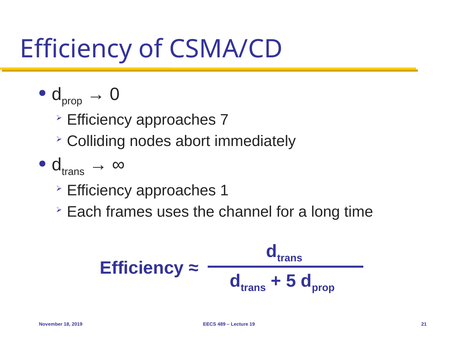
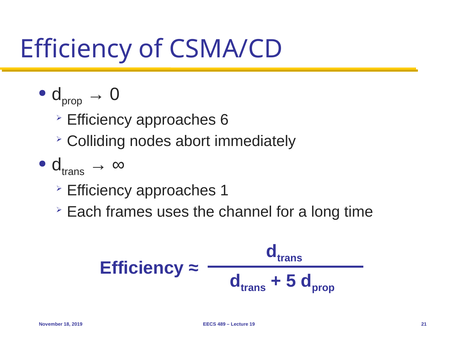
7: 7 -> 6 (224, 120)
